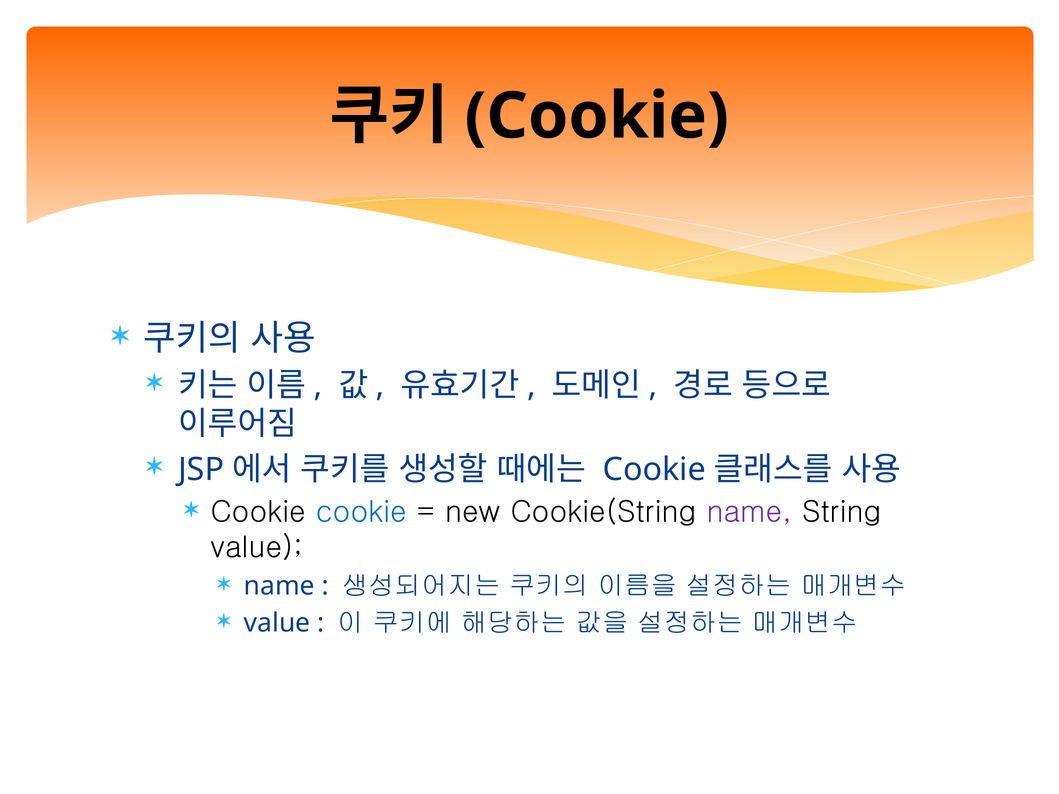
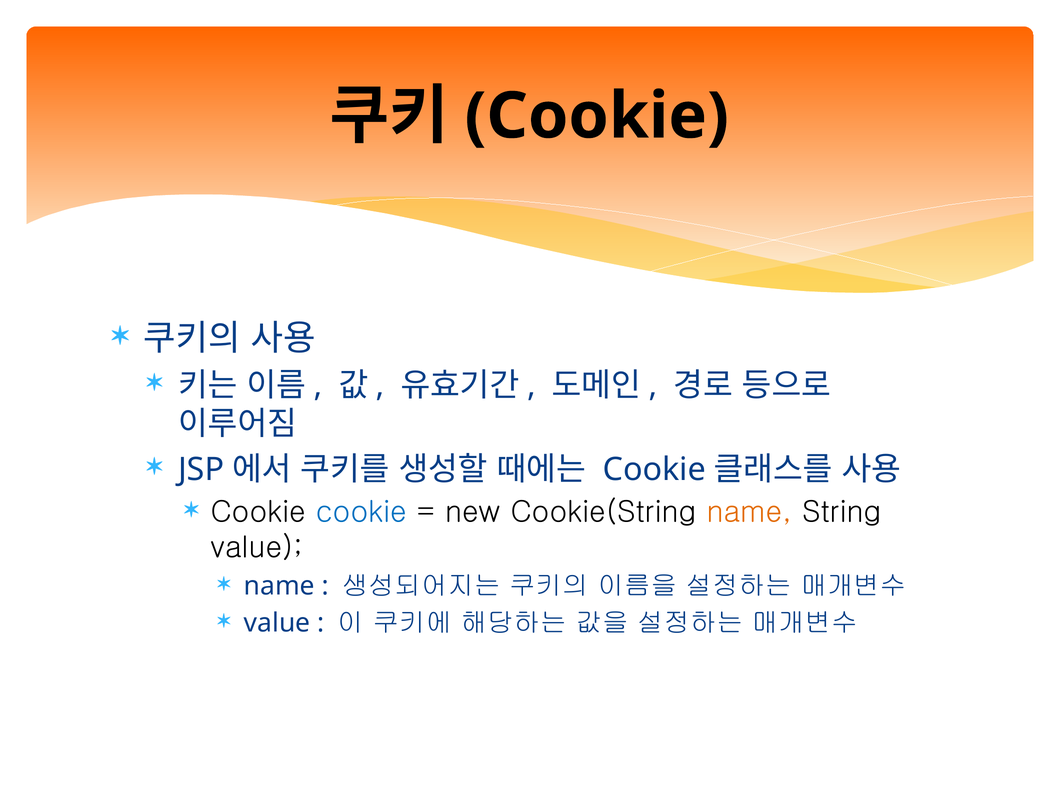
name colour: purple -> orange (749, 512)
